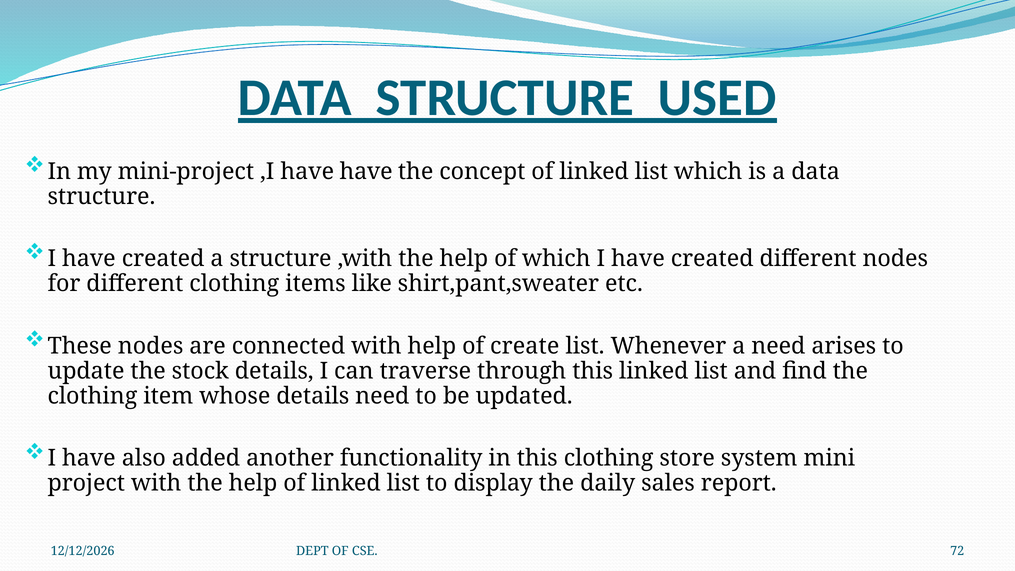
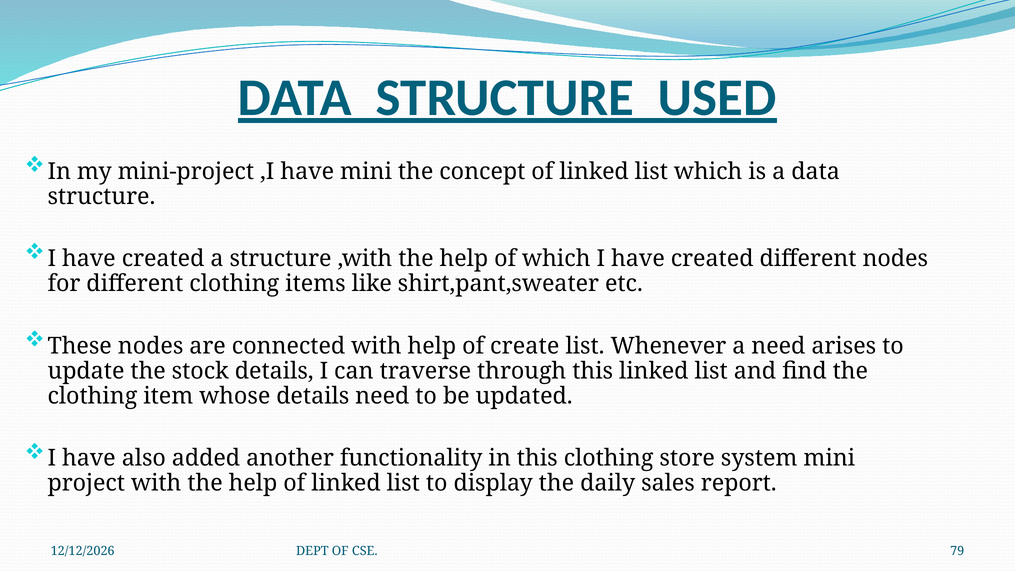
have have: have -> mini (366, 171)
72: 72 -> 79 (957, 551)
